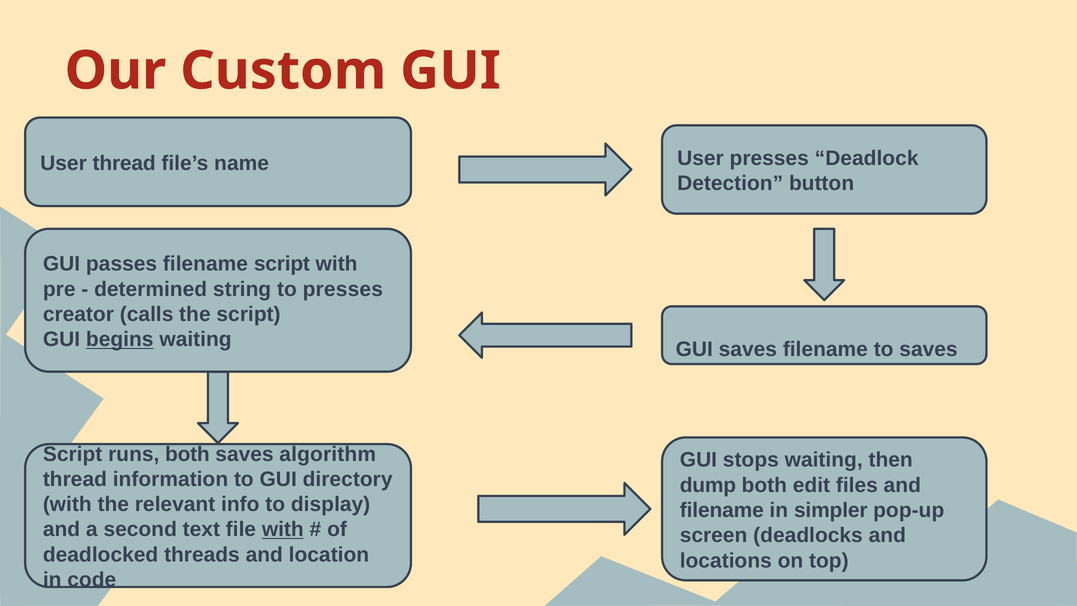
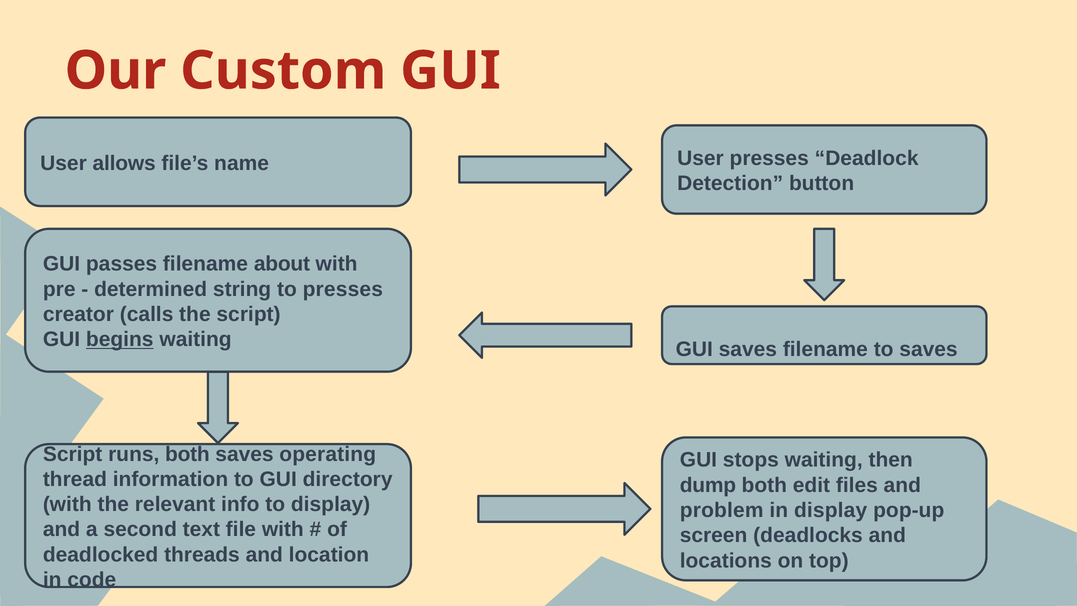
User thread: thread -> allows (124, 163)
filename script: script -> about (282, 264)
algorithm: algorithm -> operating (328, 454)
filename: filename -> problem (722, 510)
in simpler: simpler -> display (831, 510)
with underline: present -> none (283, 529)
